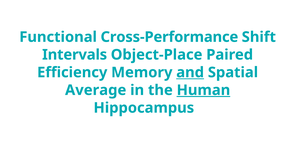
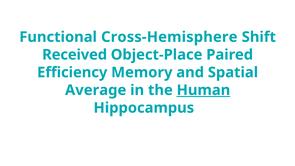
Cross-Performance: Cross-Performance -> Cross-Hemisphere (169, 37)
Intervals: Intervals -> Received (75, 55)
and underline: present -> none (190, 72)
